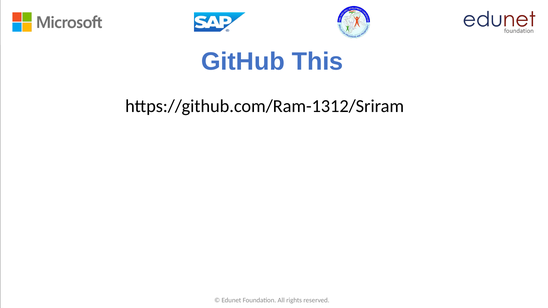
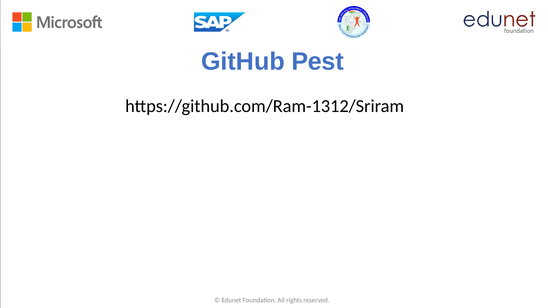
This: This -> Pest (318, 62)
